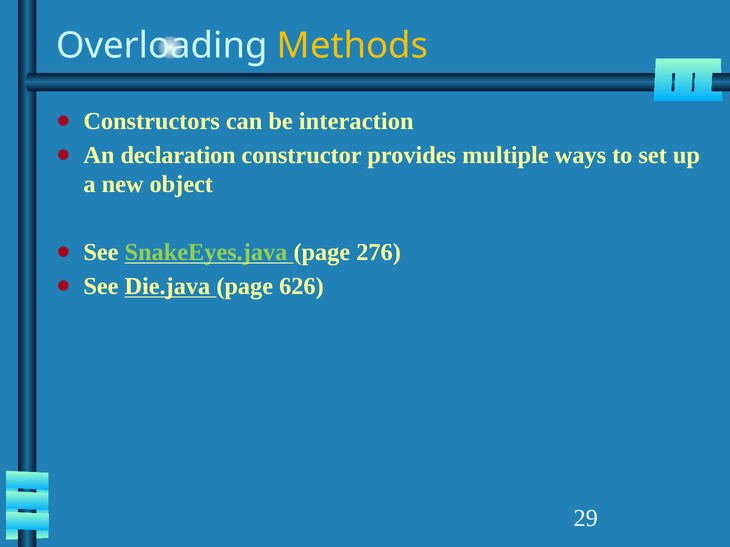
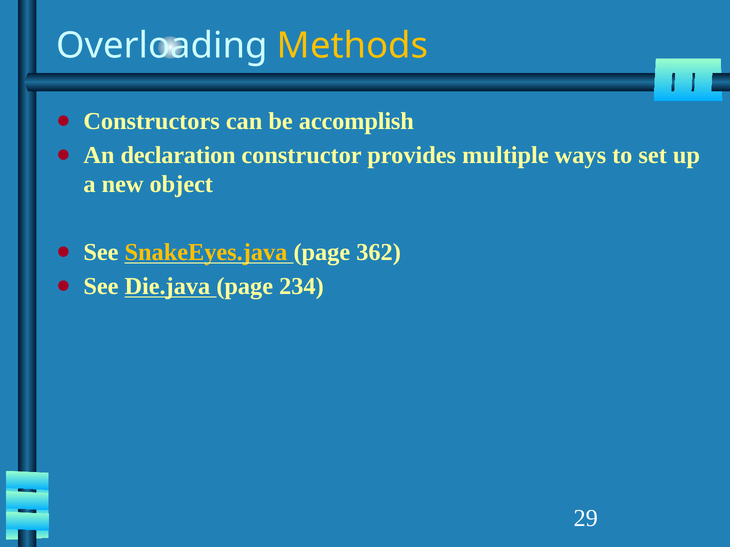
interaction: interaction -> accomplish (356, 121)
SnakeEyes.java colour: light green -> yellow (206, 252)
276: 276 -> 362 (379, 252)
626: 626 -> 234 (301, 287)
